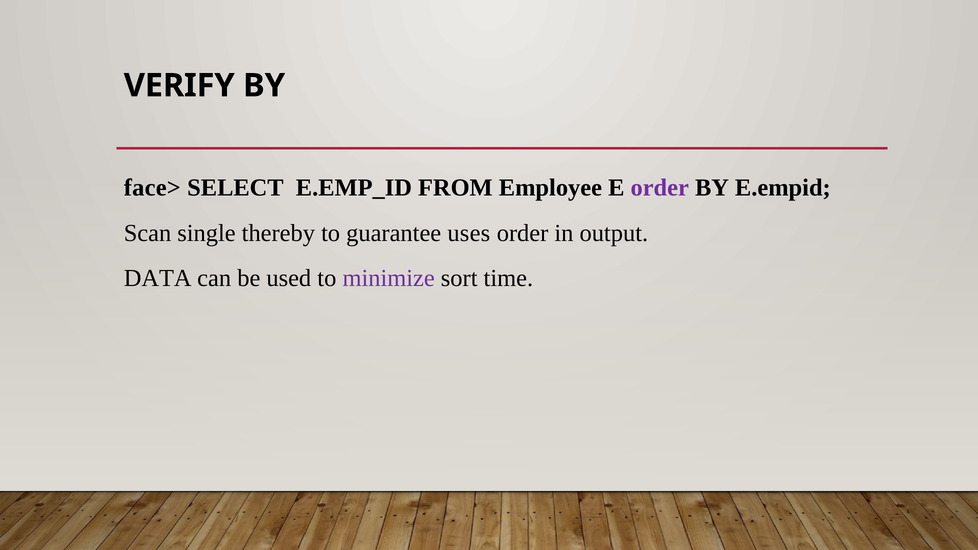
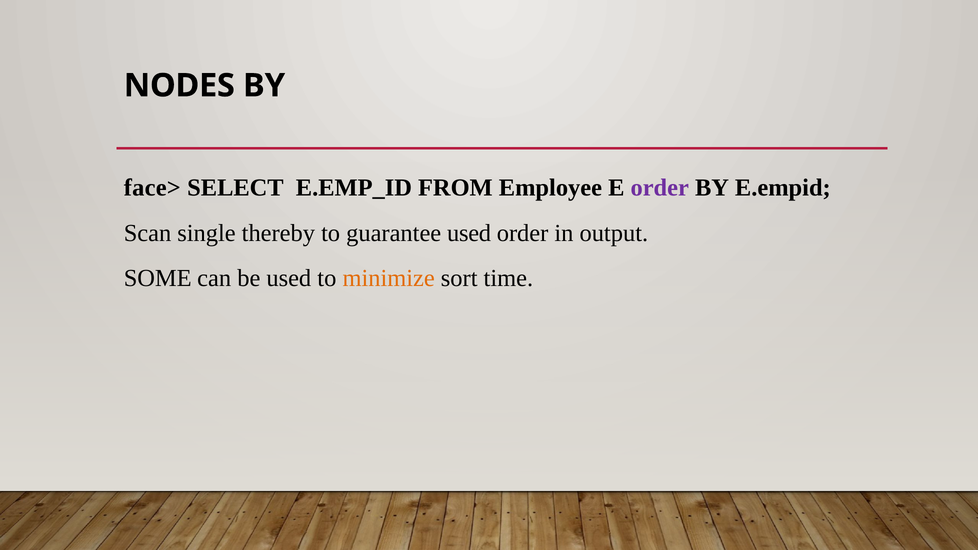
VERIFY: VERIFY -> NODES (179, 86)
guarantee uses: uses -> used (469, 233)
DATA: DATA -> SOME (158, 278)
minimize colour: purple -> orange (389, 278)
